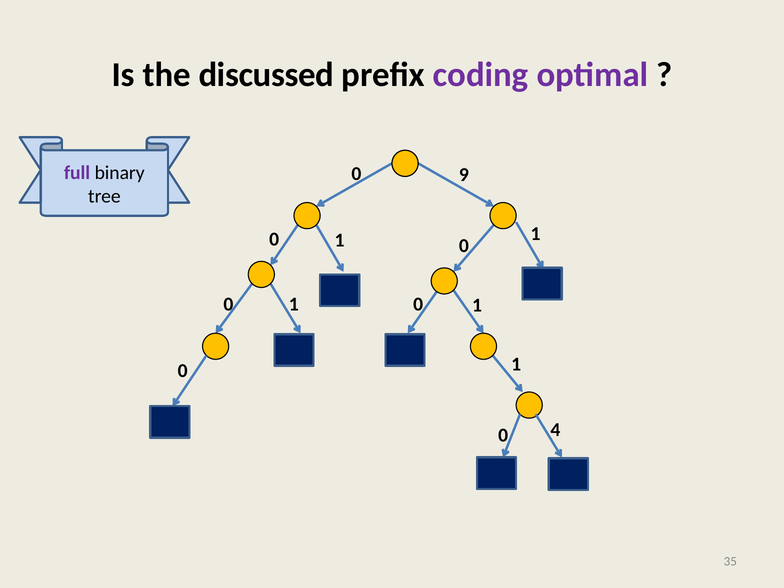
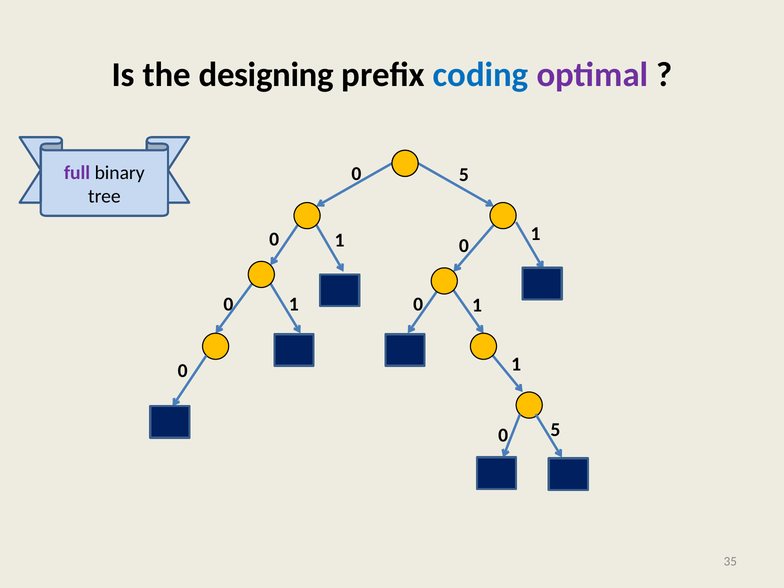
discussed: discussed -> designing (266, 75)
coding colour: purple -> blue (481, 75)
9: 9 -> 5 (464, 175)
4: 4 -> 5 (555, 430)
